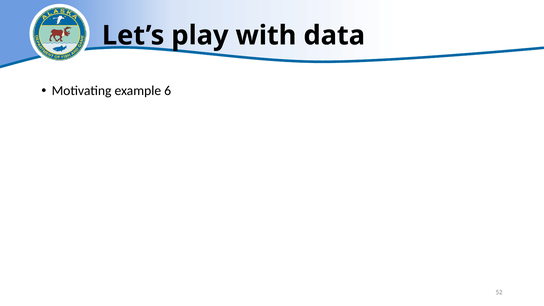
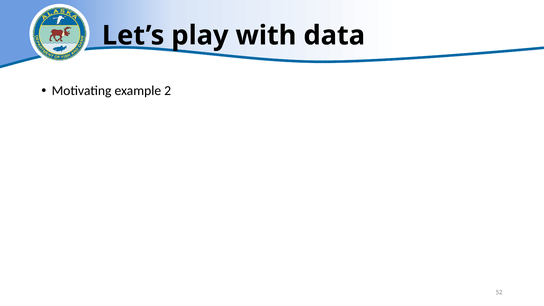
6: 6 -> 2 (168, 91)
